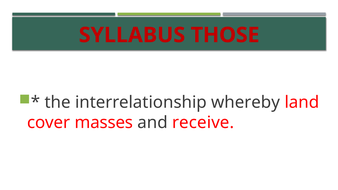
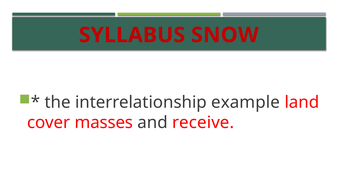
THOSE: THOSE -> SNOW (225, 35)
whereby: whereby -> example (246, 102)
